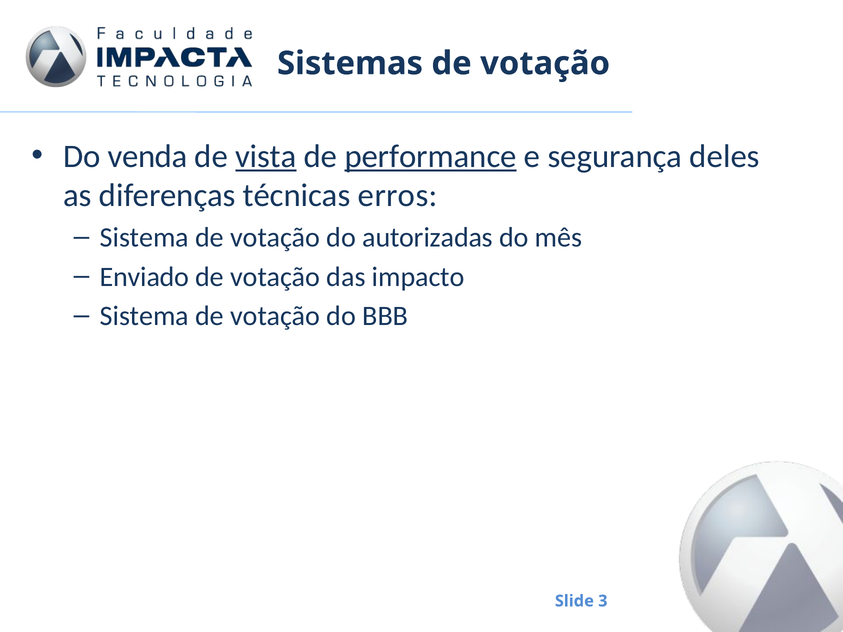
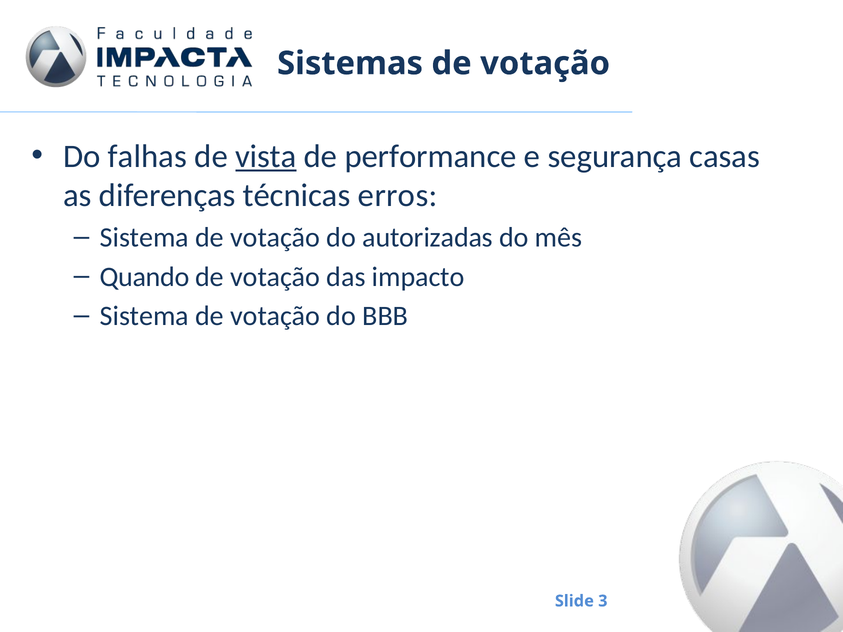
venda: venda -> falhas (147, 156)
performance underline: present -> none (431, 156)
deles: deles -> casas (725, 156)
Enviado: Enviado -> Quando (145, 277)
